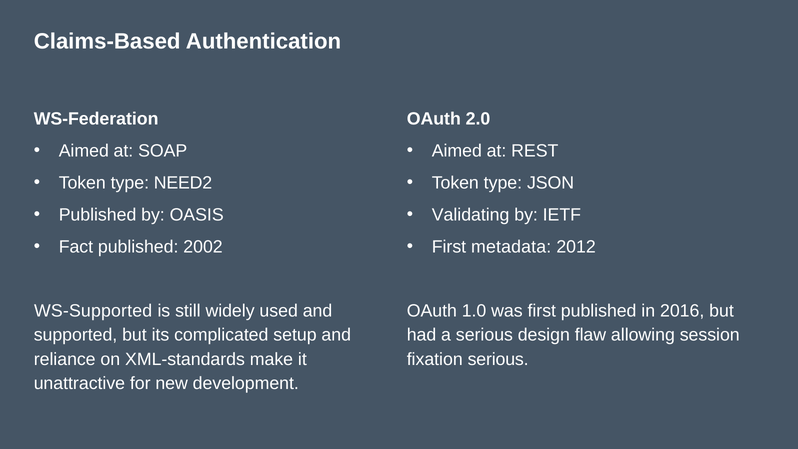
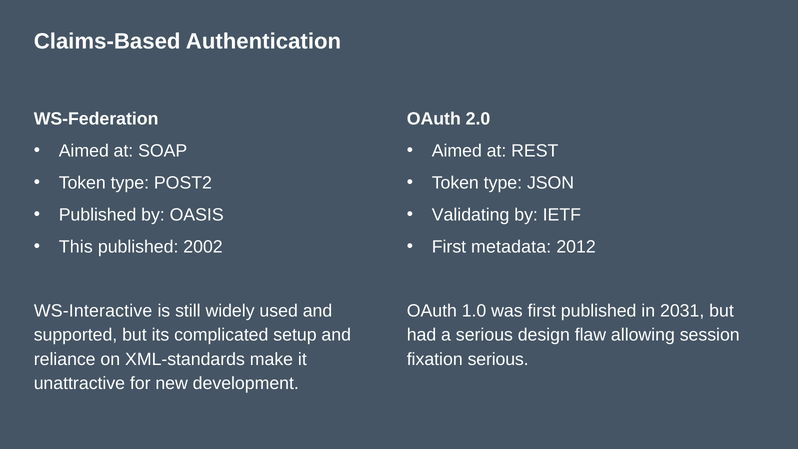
NEED2: NEED2 -> POST2 (183, 183)
Fact: Fact -> This (76, 247)
WS-Supported: WS-Supported -> WS-Interactive (93, 311)
2016: 2016 -> 2031 (682, 311)
